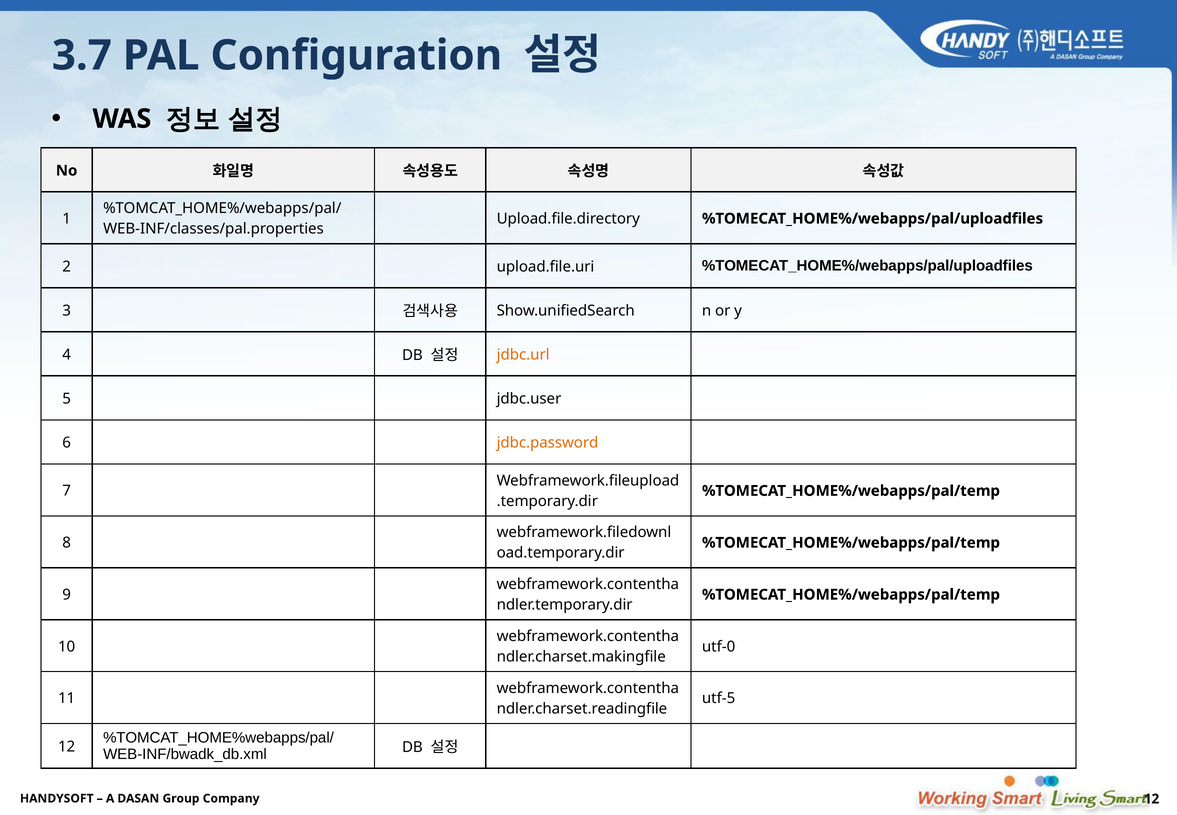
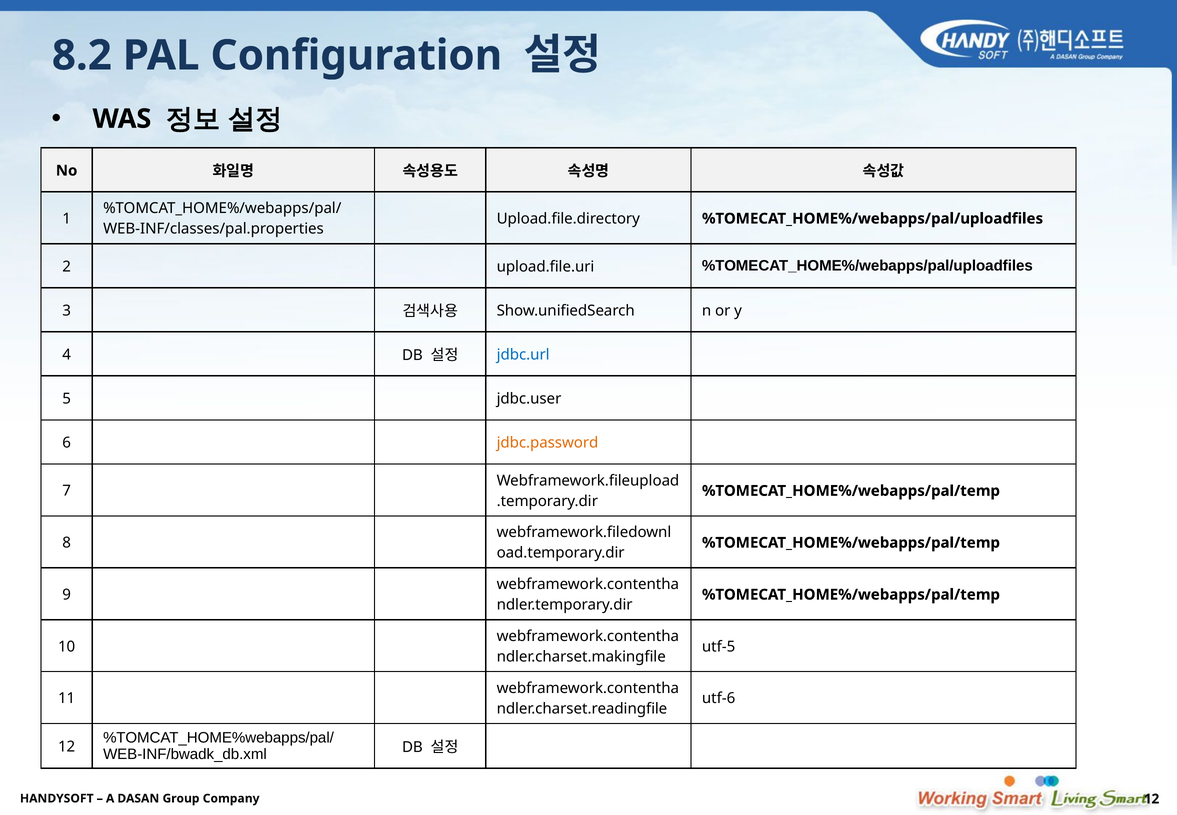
3.7: 3.7 -> 8.2 (82, 56)
jdbc.url colour: orange -> blue (523, 355)
utf-0: utf-0 -> utf-5 (719, 646)
utf-5: utf-5 -> utf-6 (719, 698)
